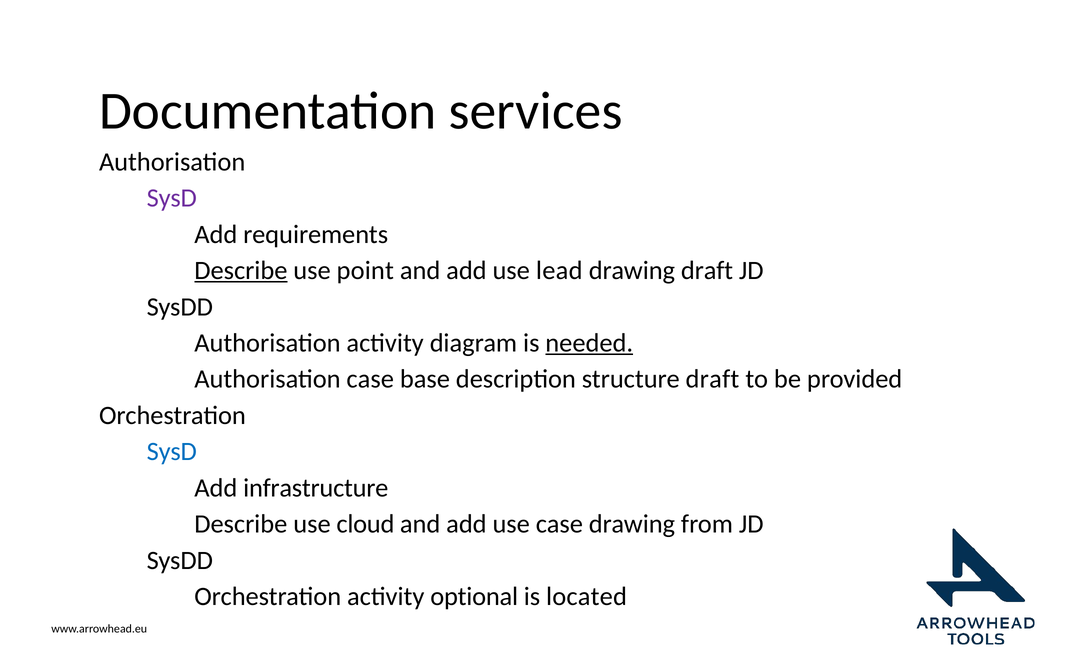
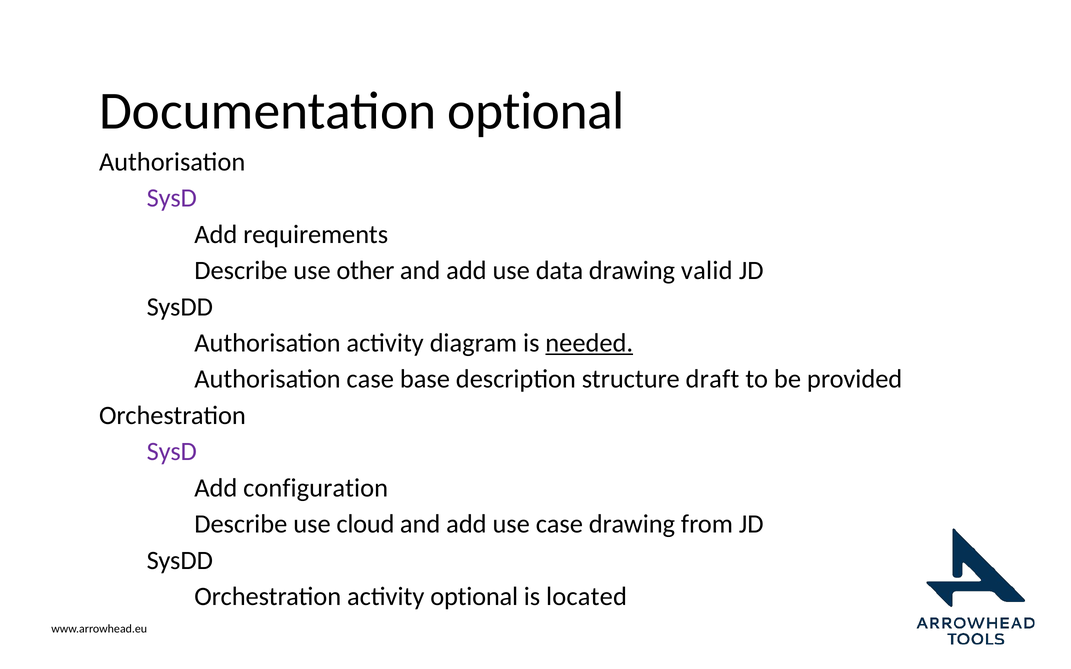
Documentation services: services -> optional (536, 111)
Describe underline: present -> none (241, 271)
point: point -> other (365, 271)
lead: lead -> data (559, 271)
drawing draft: draft -> valid (707, 271)
SysD colour: blue -> purple (172, 452)
infrastructure: infrastructure -> configuration (316, 488)
